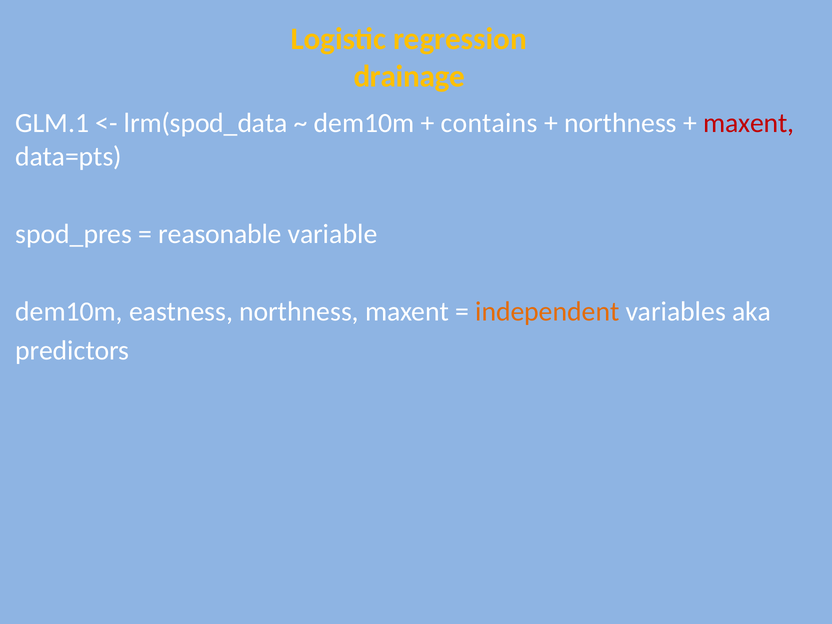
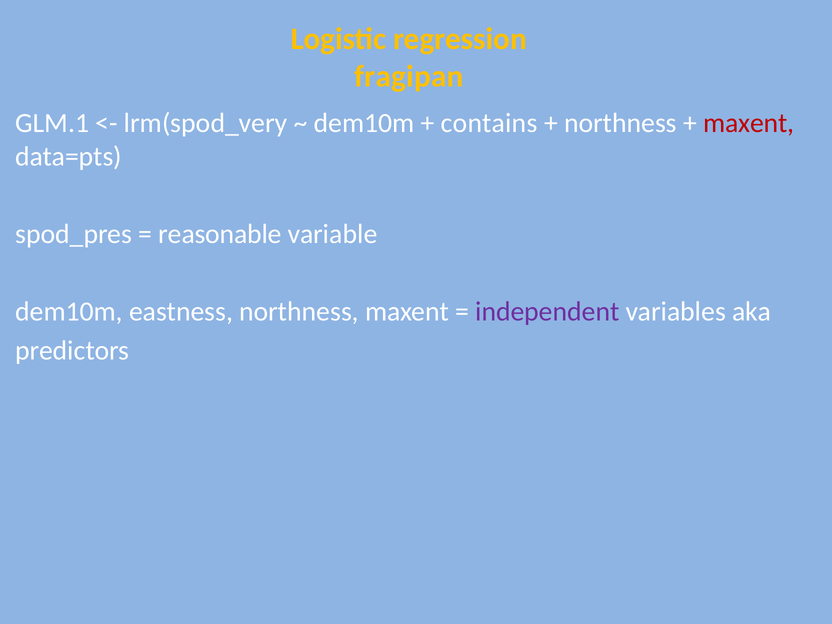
drainage: drainage -> fragipan (409, 76)
lrm(spod_data: lrm(spod_data -> lrm(spod_very (206, 123)
independent colour: orange -> purple (547, 312)
